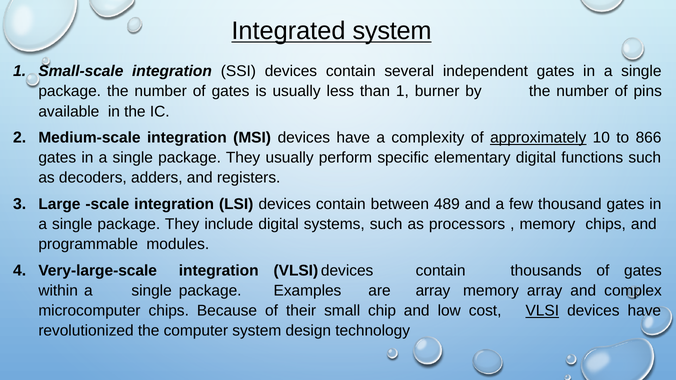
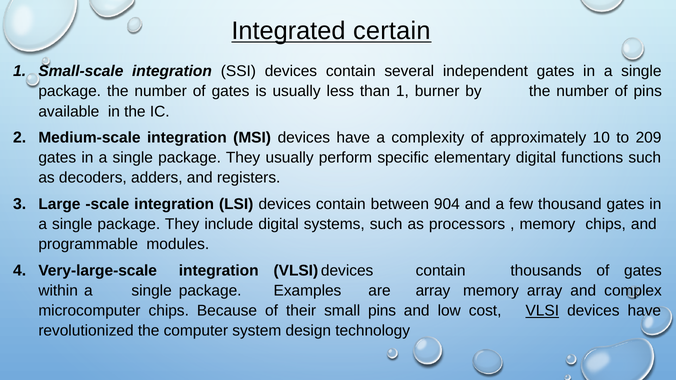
Integrated system: system -> certain (392, 31)
approximately underline: present -> none (538, 138)
866: 866 -> 209 (649, 138)
489: 489 -> 904 (447, 204)
small chip: chip -> pins (382, 311)
